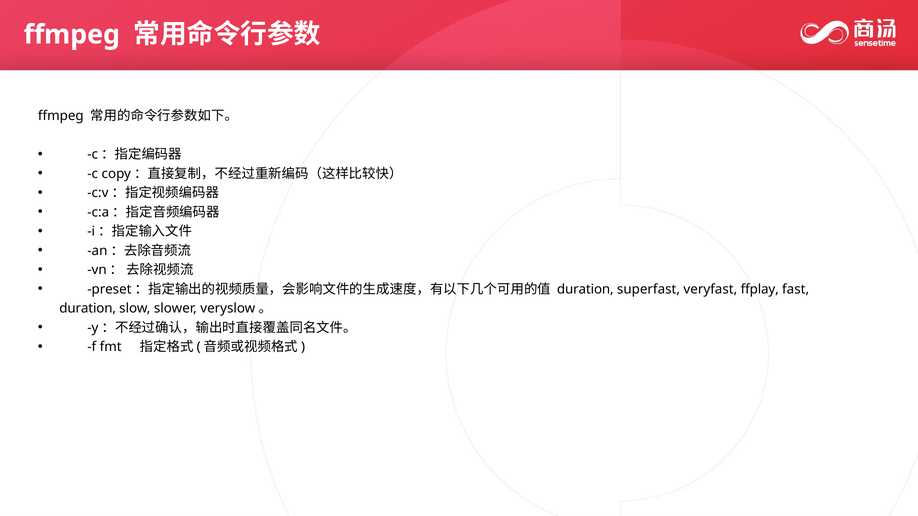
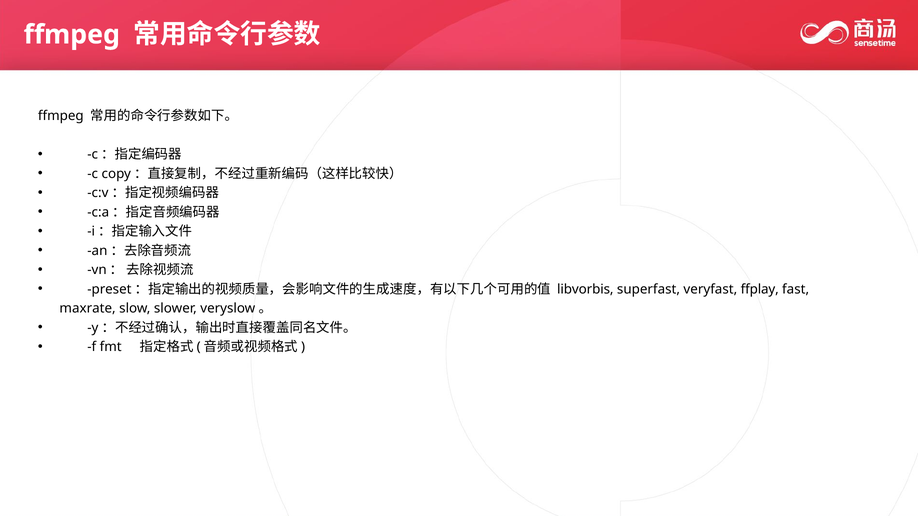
duration: duration -> libvorbis (585, 289)
duration: duration -> maxrate (88, 309)
